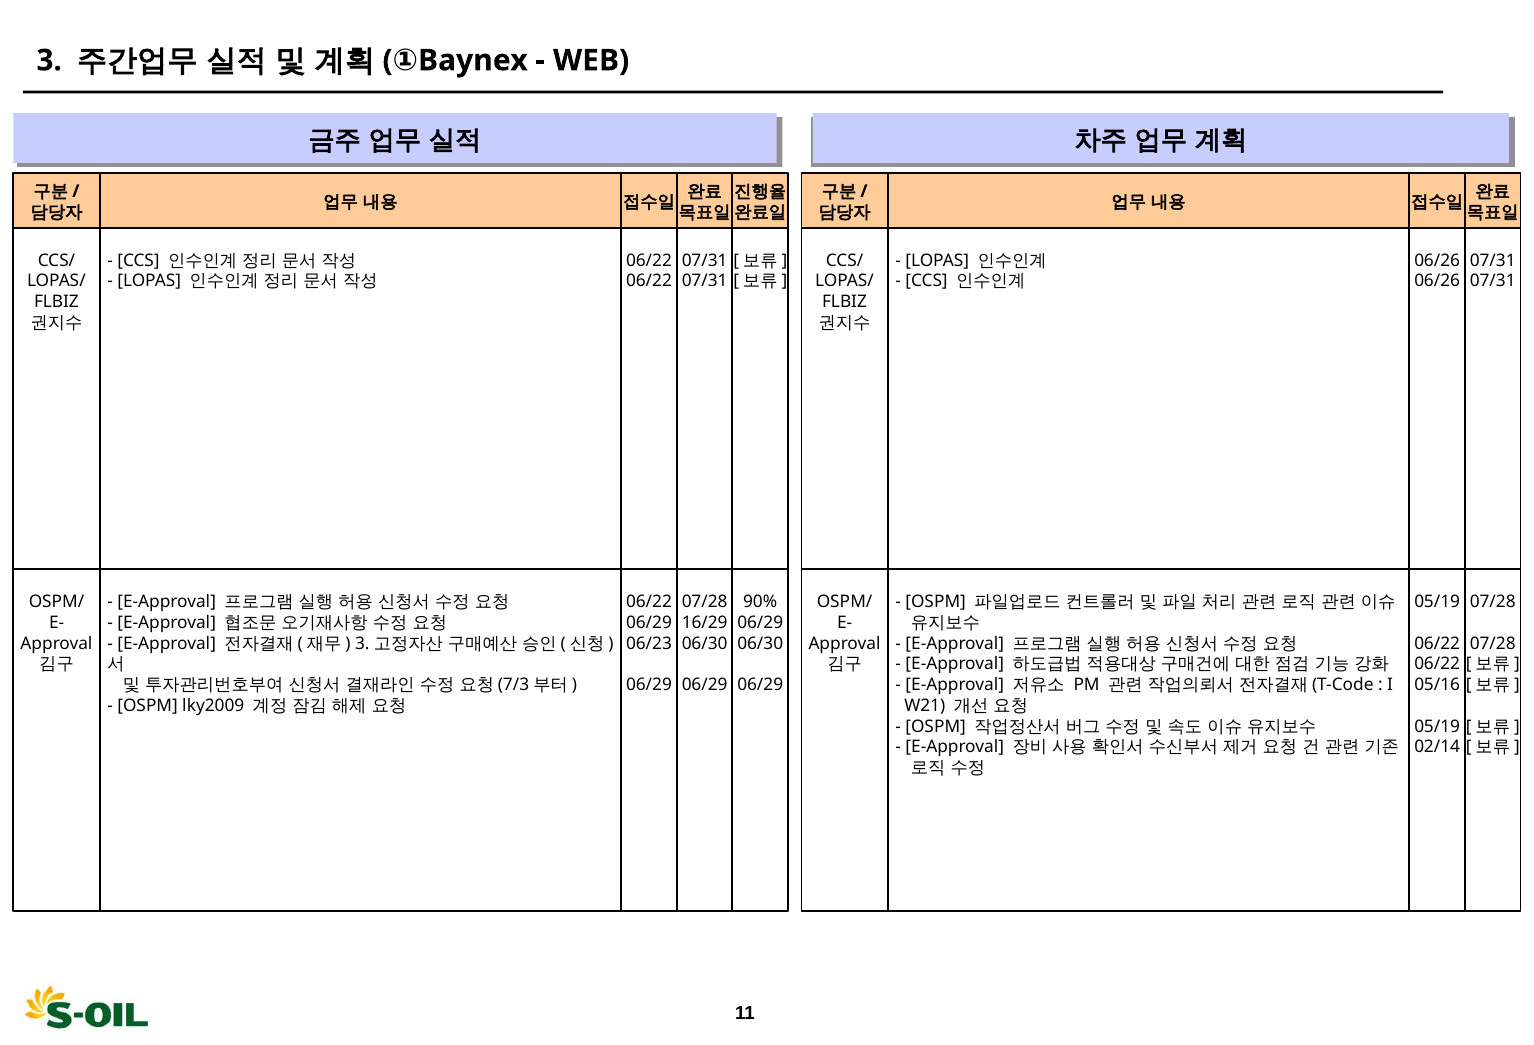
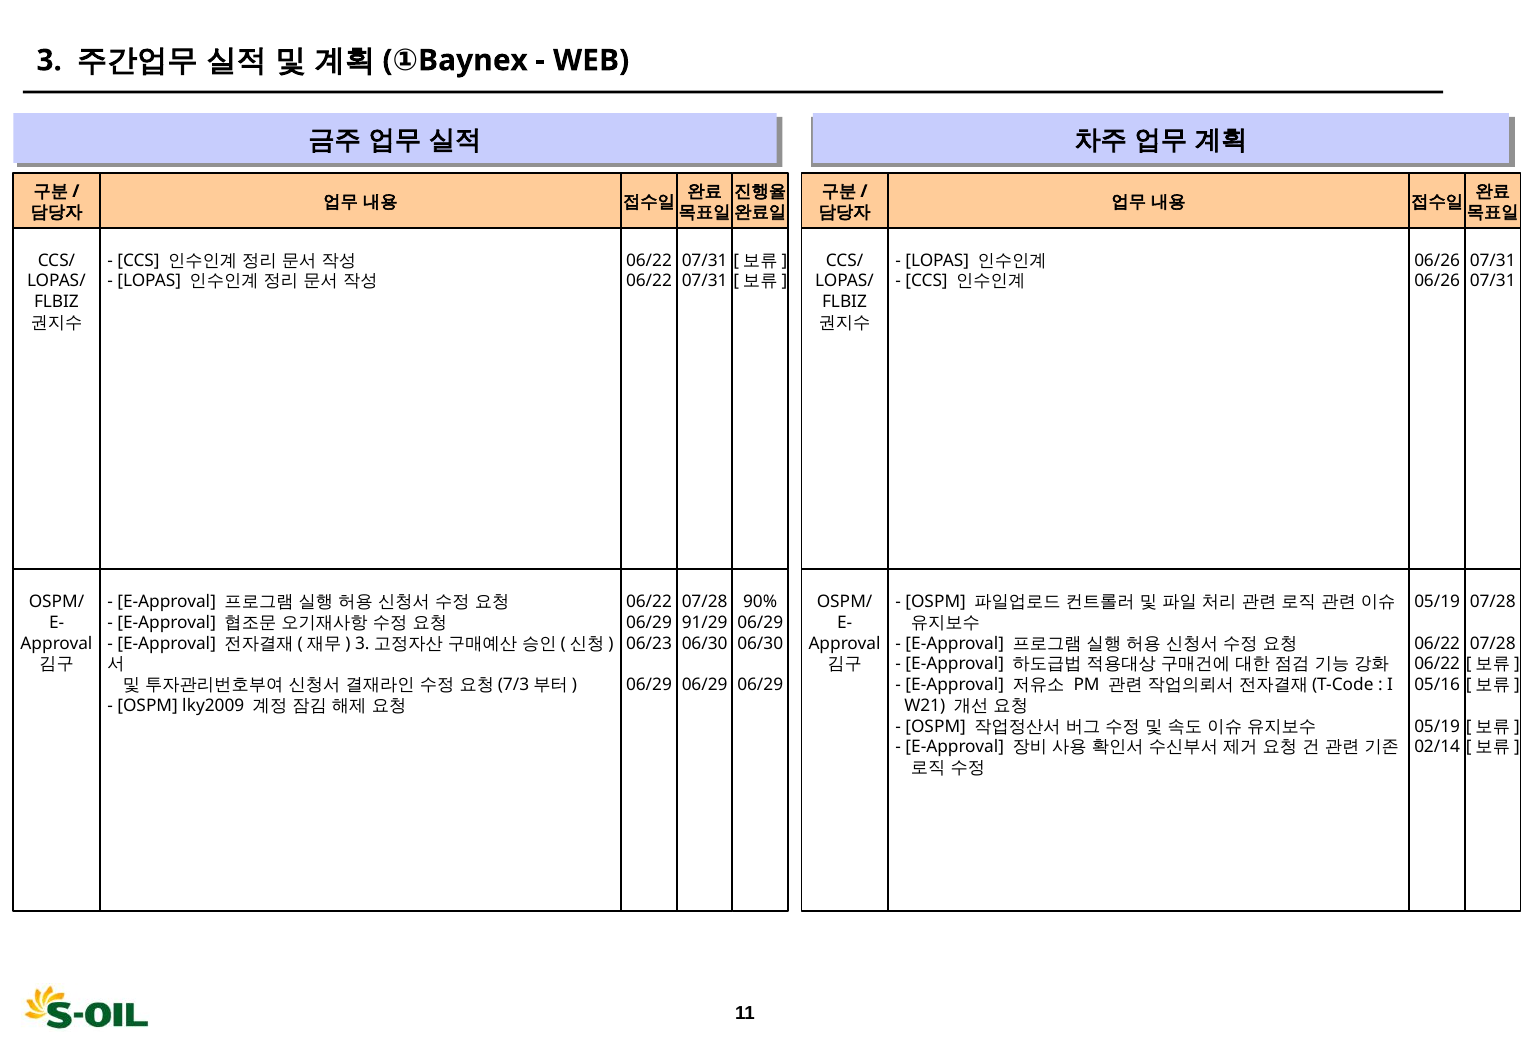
16/29: 16/29 -> 91/29 (705, 623)
